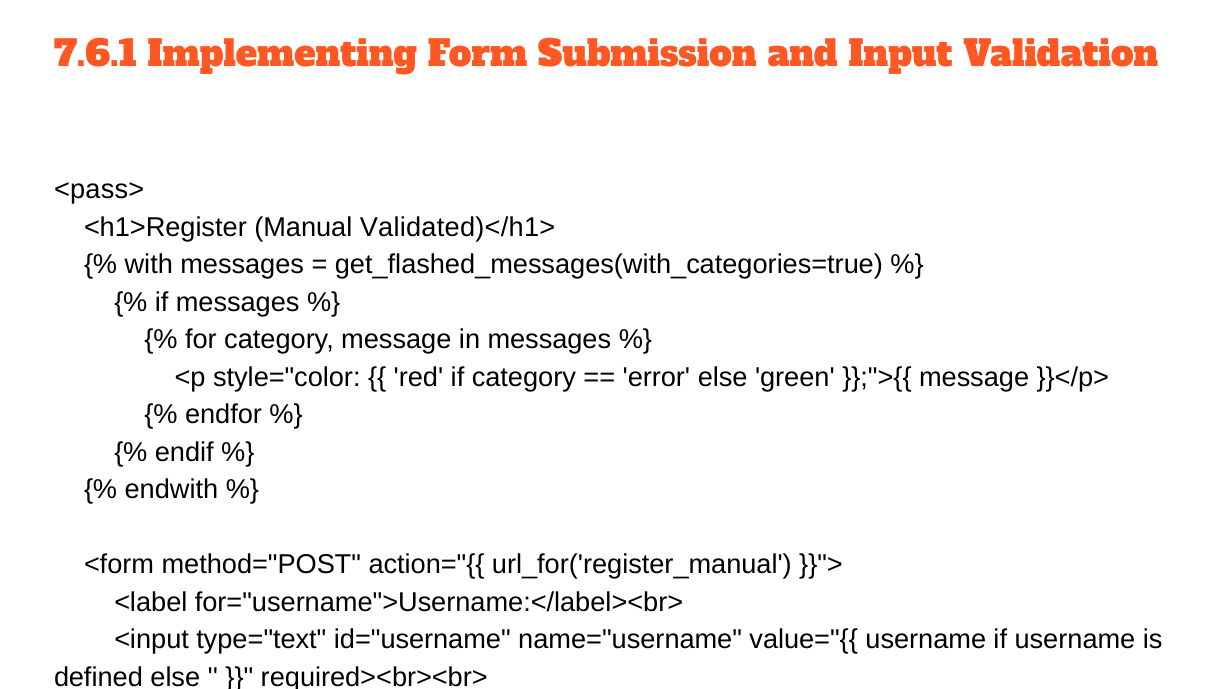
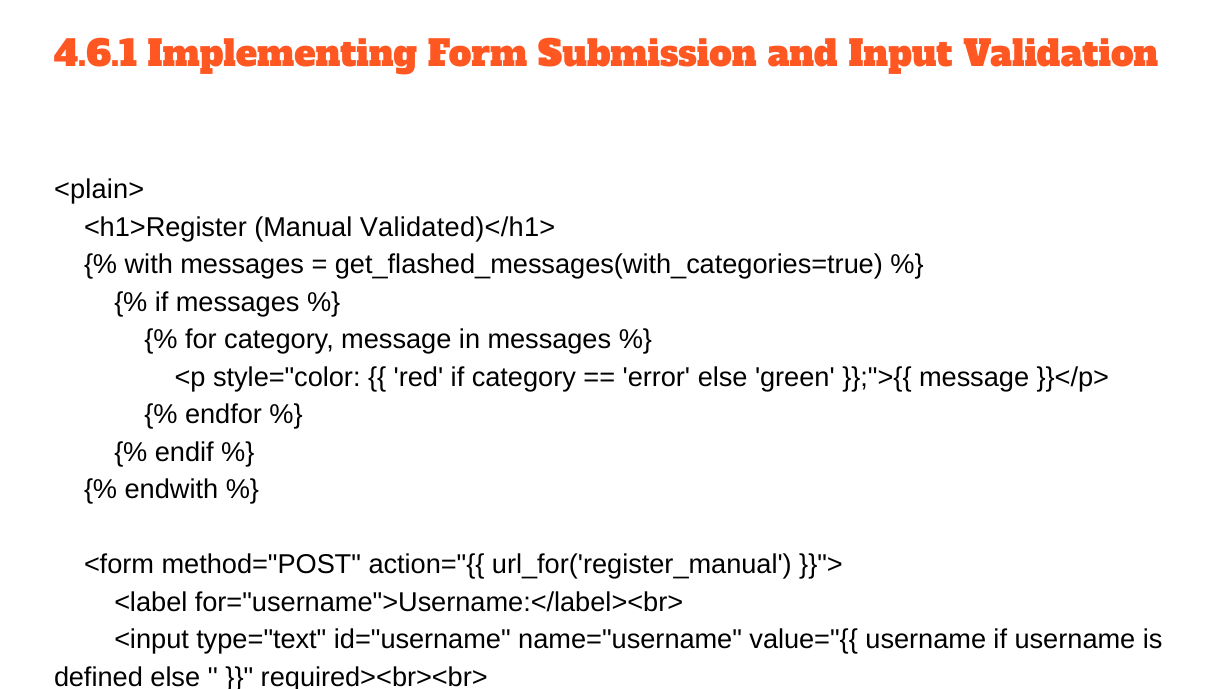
7.6.1: 7.6.1 -> 4.6.1 (96, 55)
<pass>: <pass> -> <plain> (99, 190)
